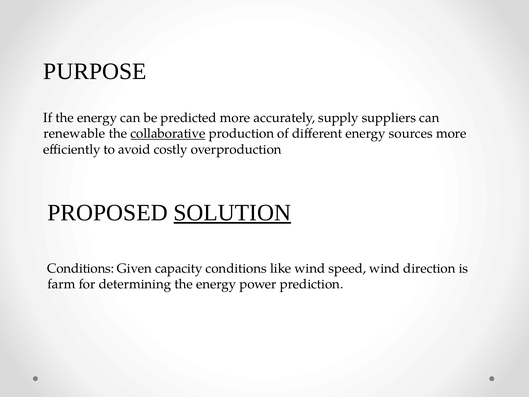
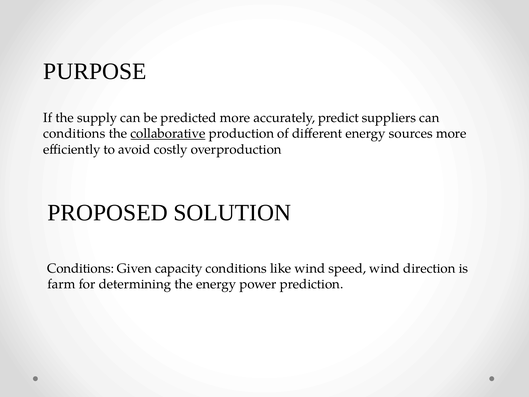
If the energy: energy -> supply (97, 118)
supply: supply -> predict (338, 118)
renewable: renewable -> conditions (74, 133)
SOLUTION underline: present -> none (232, 213)
